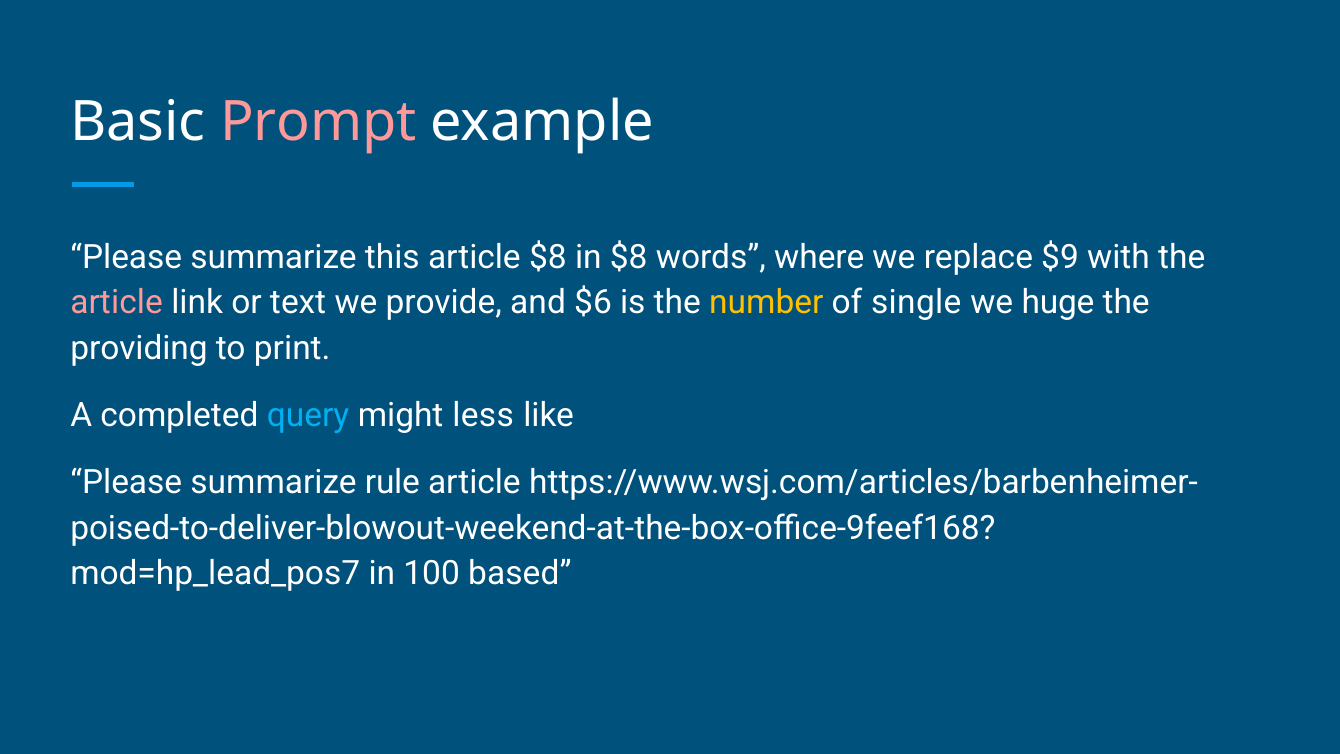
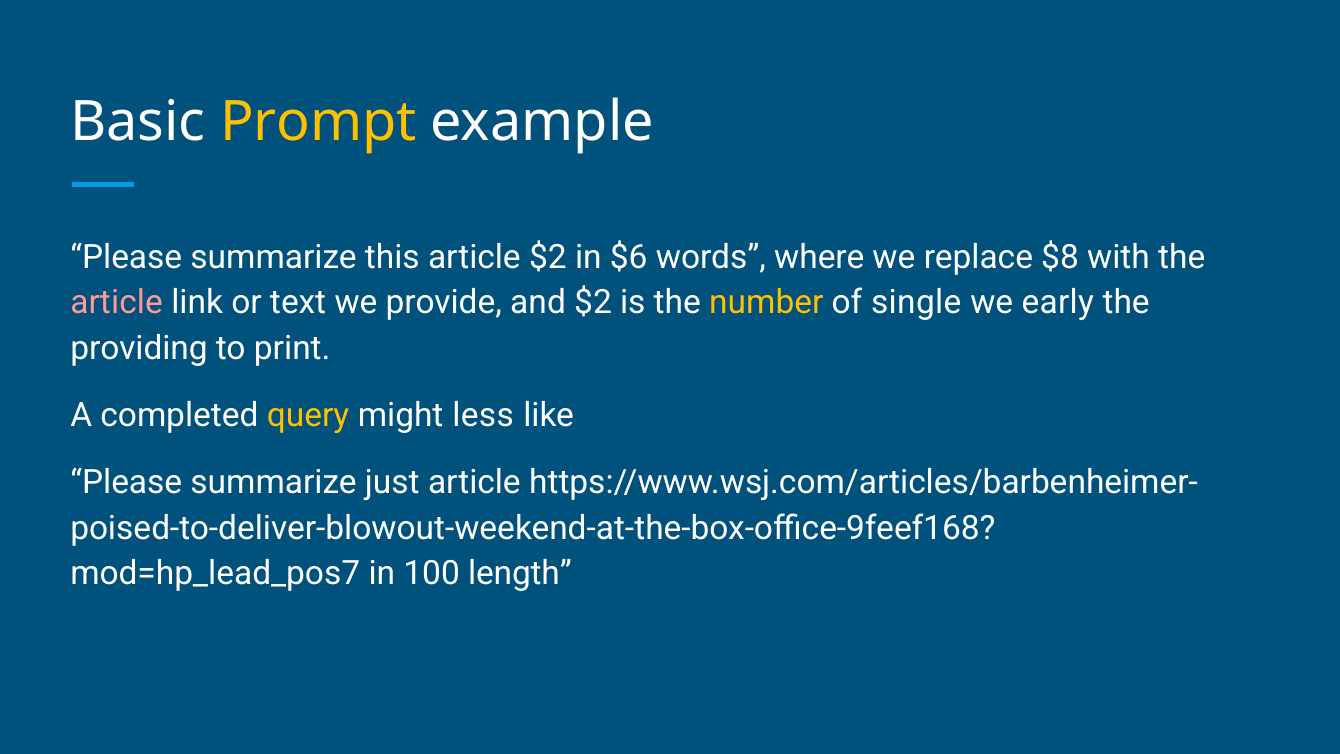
Prompt colour: pink -> yellow (318, 122)
article $8: $8 -> $2 (548, 258)
in $8: $8 -> $6 (629, 258)
$9: $9 -> $8 (1060, 258)
and $6: $6 -> $2 (593, 303)
huge: huge -> early (1058, 303)
query colour: light blue -> yellow (308, 415)
rule: rule -> just (392, 483)
based: based -> length (520, 573)
